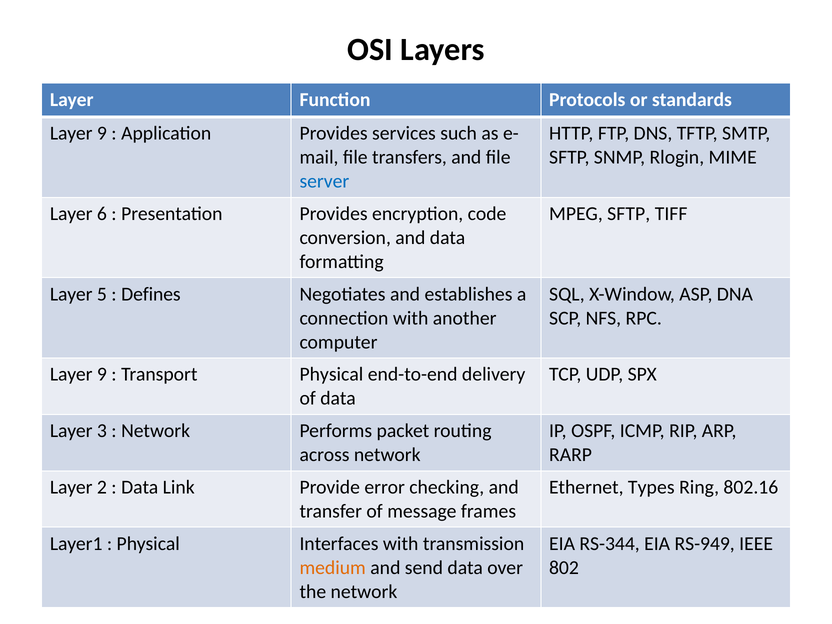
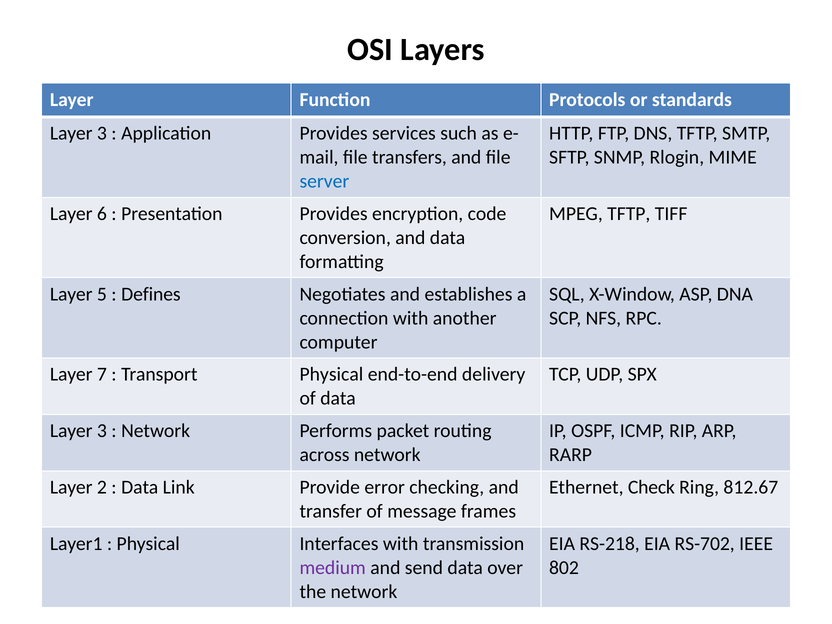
9: 9 -> 3 (102, 133)
MPEG SFTP: SFTP -> TFTP (629, 214)
9: 9 -> 7 (102, 374)
Types: Types -> Check (651, 487)
802.16: 802.16 -> 812.67 (751, 487)
RS-344: RS-344 -> RS-218 (610, 544)
RS-949: RS-949 -> RS-702 (705, 544)
medium colour: orange -> purple (333, 568)
